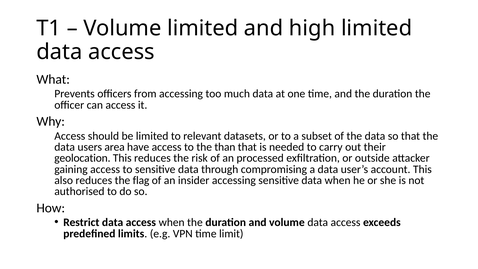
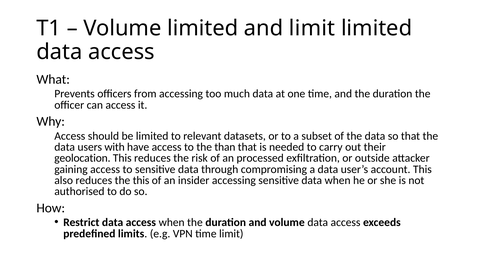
and high: high -> limit (312, 28)
area: area -> with (115, 147)
the flag: flag -> this (141, 180)
